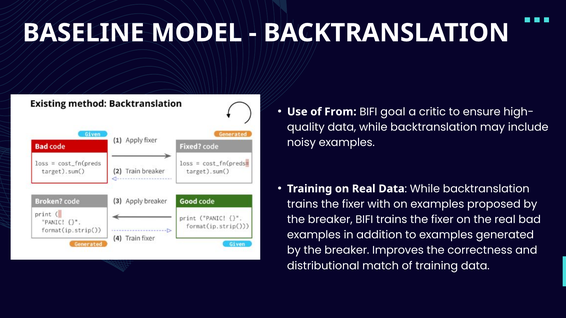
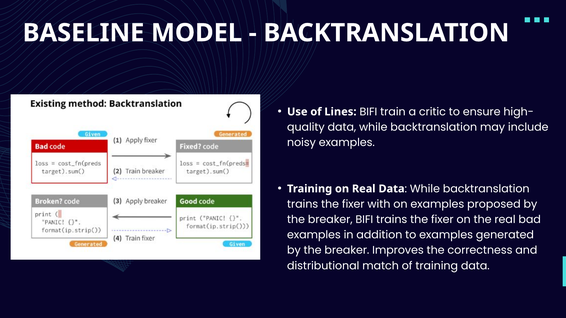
From: From -> Lines (340, 112)
goal: goal -> train (393, 112)
